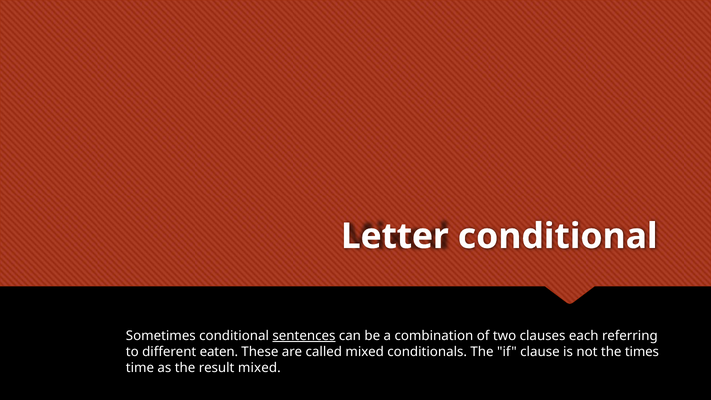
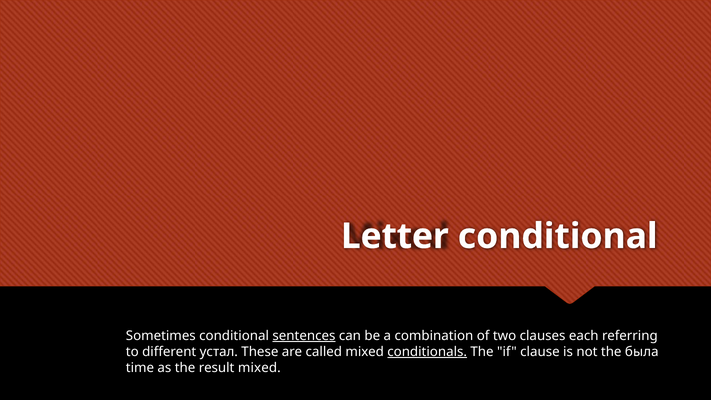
eaten: eaten -> устал (219, 352)
conditionals underline: none -> present (427, 352)
times: times -> была (642, 352)
